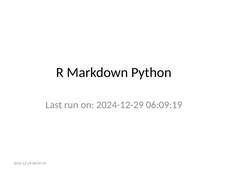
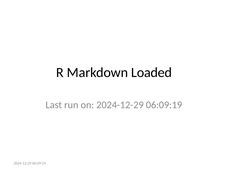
Python: Python -> Loaded (152, 72)
